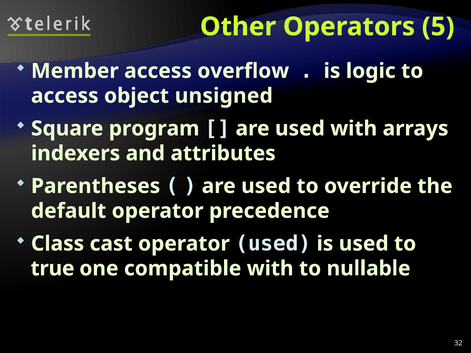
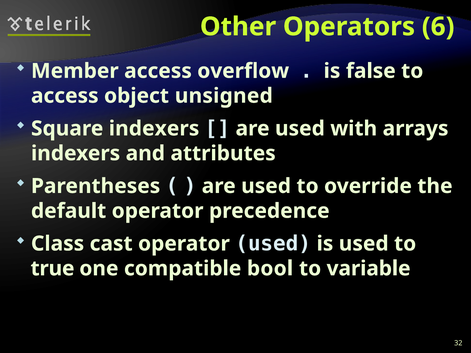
5: 5 -> 6 (438, 27)
logic: logic -> false (371, 71)
Square program: program -> indexers (154, 129)
compatible with: with -> bool (270, 269)
nullable: nullable -> variable (369, 269)
